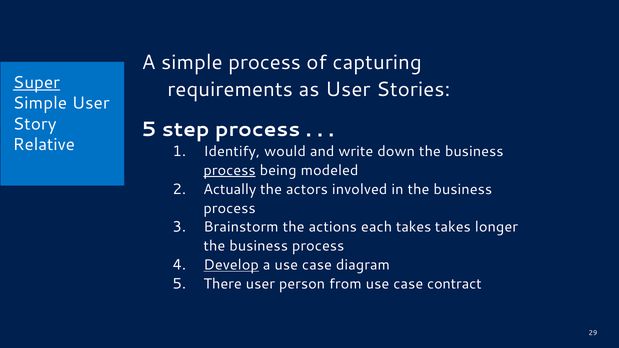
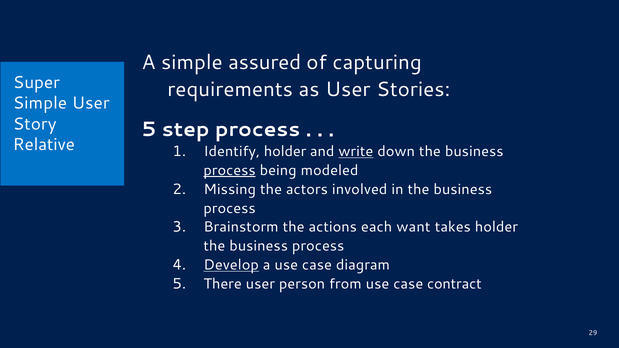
simple process: process -> assured (265, 63)
Super underline: present -> none (36, 83)
Identify would: would -> holder (285, 152)
write underline: none -> present (356, 152)
Actually: Actually -> Missing (230, 189)
each takes: takes -> want (413, 227)
takes longer: longer -> holder (496, 227)
